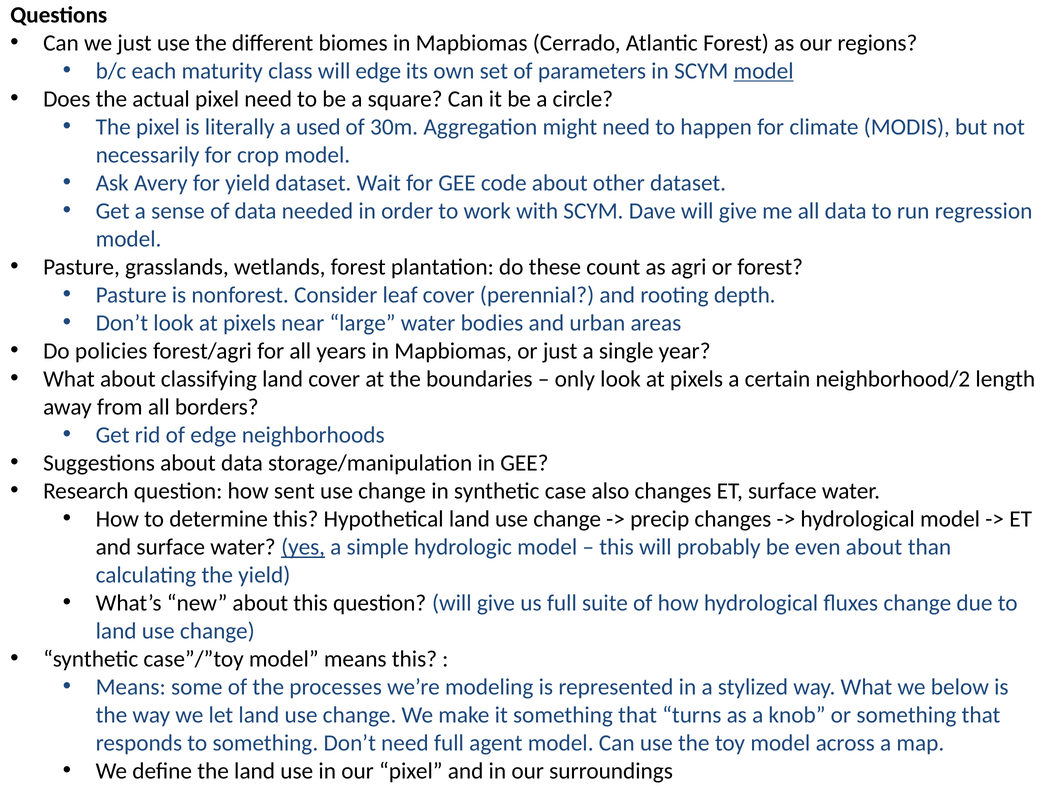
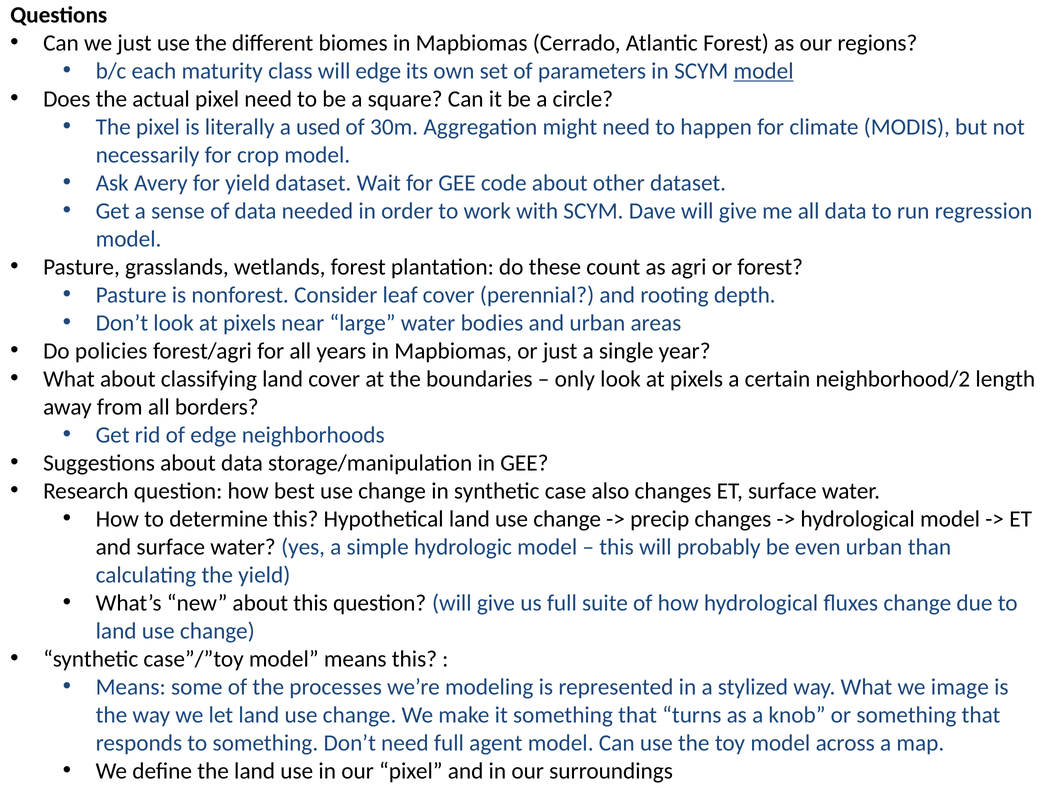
sent: sent -> best (294, 491)
yes underline: present -> none (303, 547)
even about: about -> urban (874, 547)
below: below -> image (960, 687)
